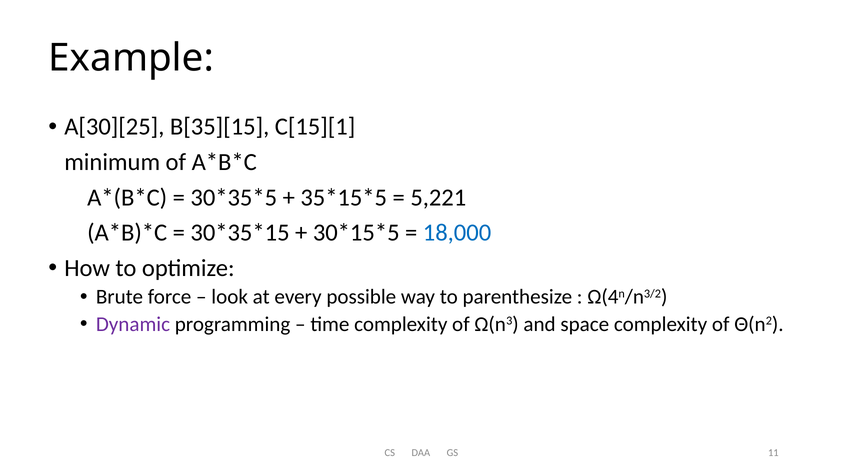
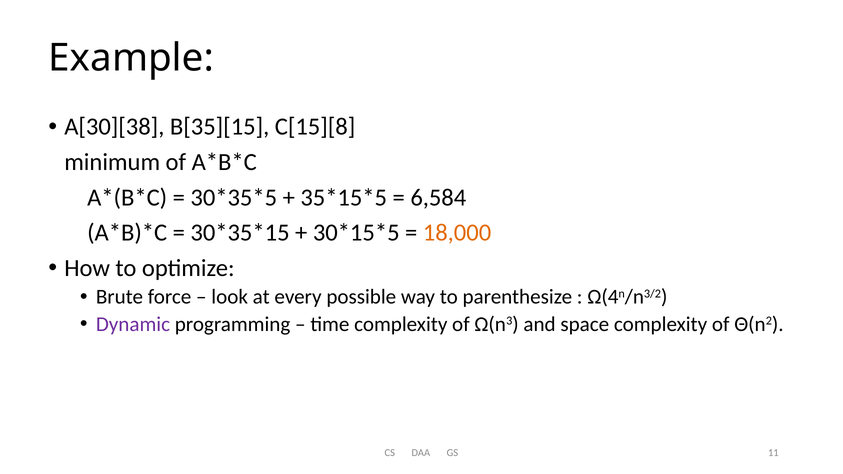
A[30][25: A[30][25 -> A[30][38 (114, 127)
C[15][1: C[15][1 -> C[15][8 (315, 127)
5,221: 5,221 -> 6,584 (438, 197)
18,000 colour: blue -> orange (457, 233)
